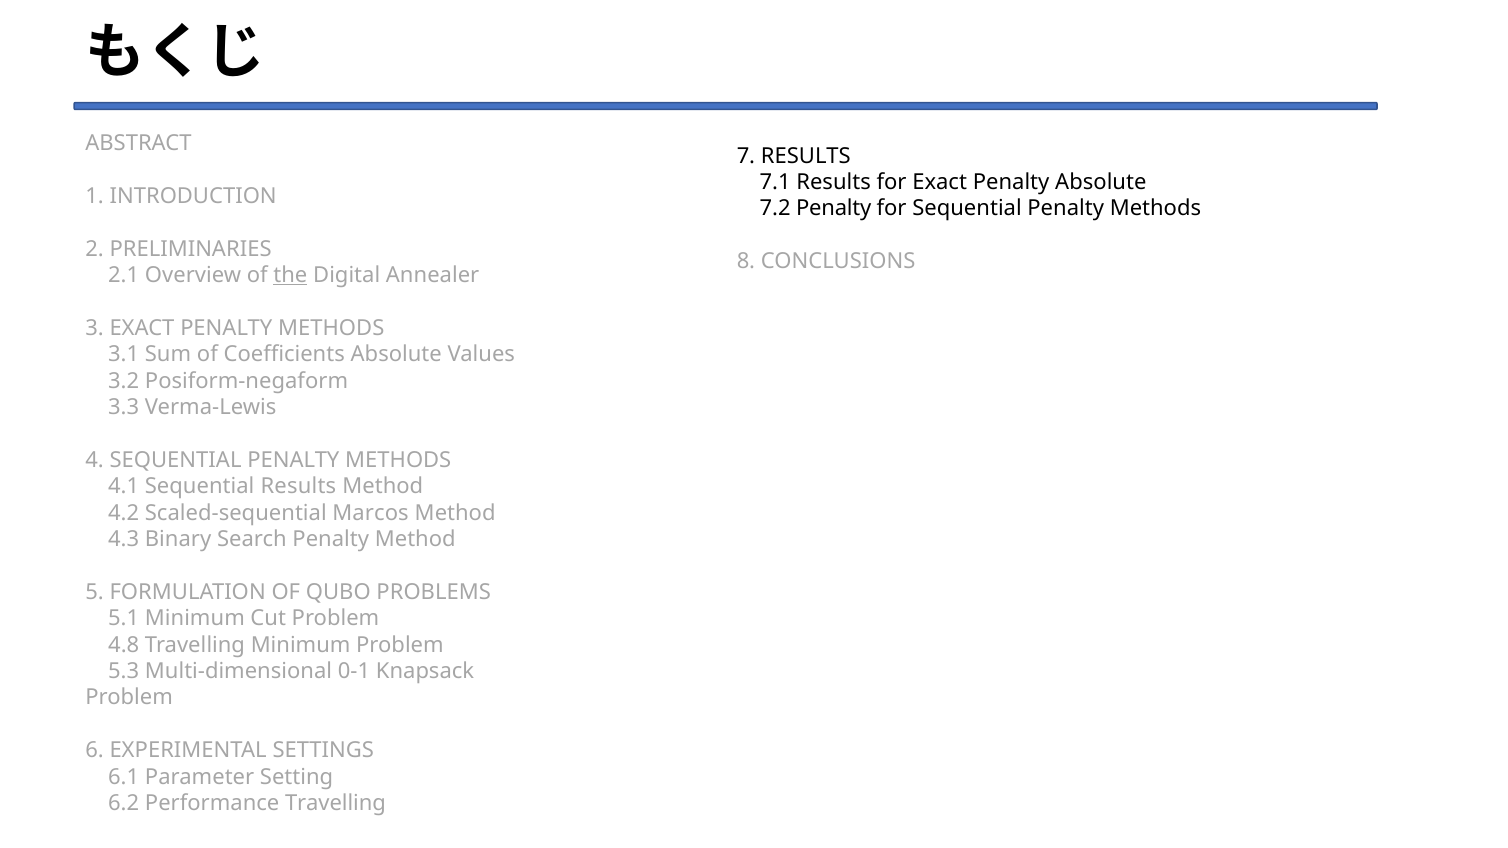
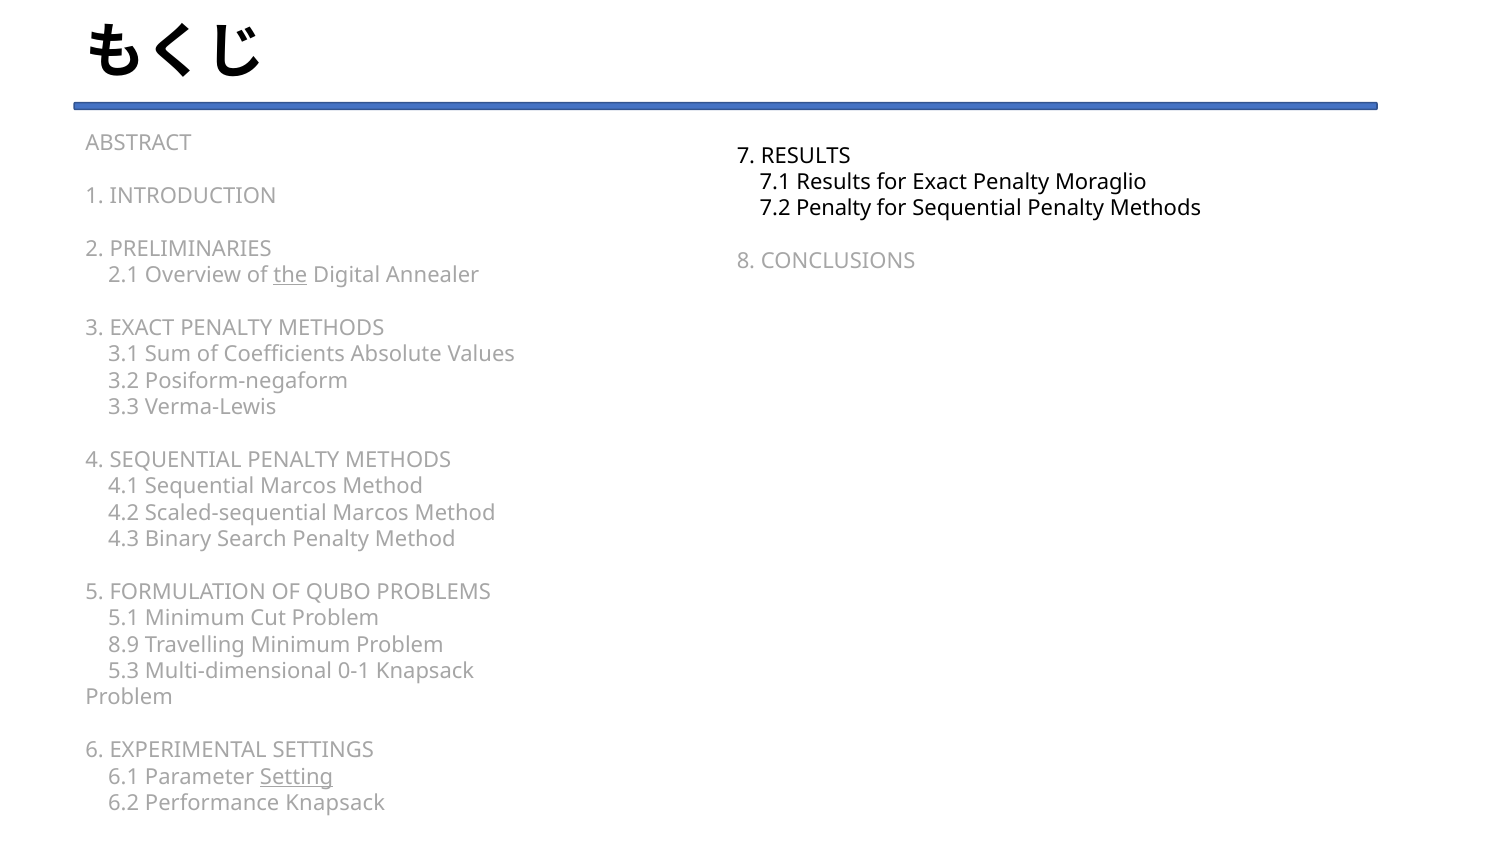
Penalty Absolute: Absolute -> Moraglio (1101, 182)
Sequential Results: Results -> Marcos (298, 487)
4.8: 4.8 -> 8.9 (124, 645)
Setting underline: none -> present (297, 777)
Performance Travelling: Travelling -> Knapsack (335, 803)
